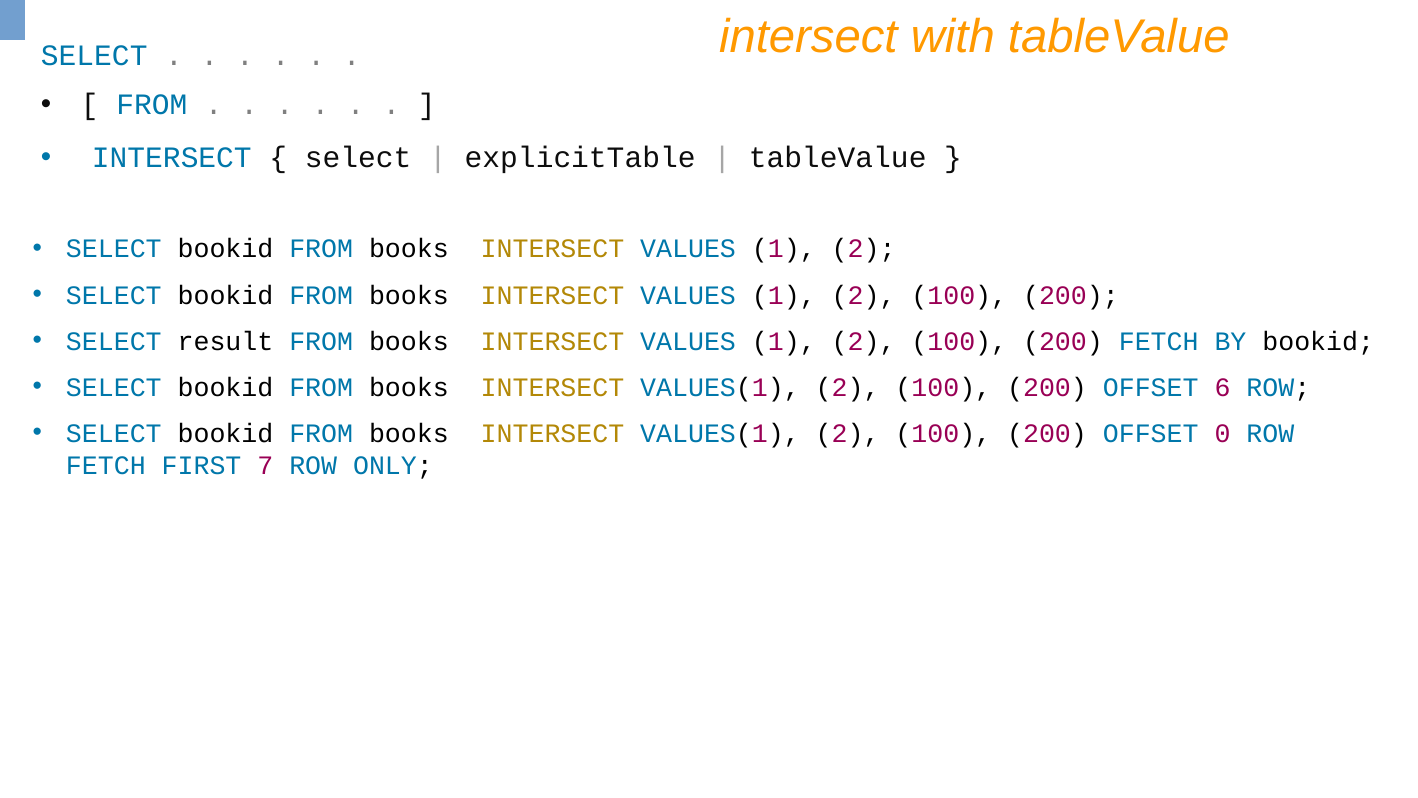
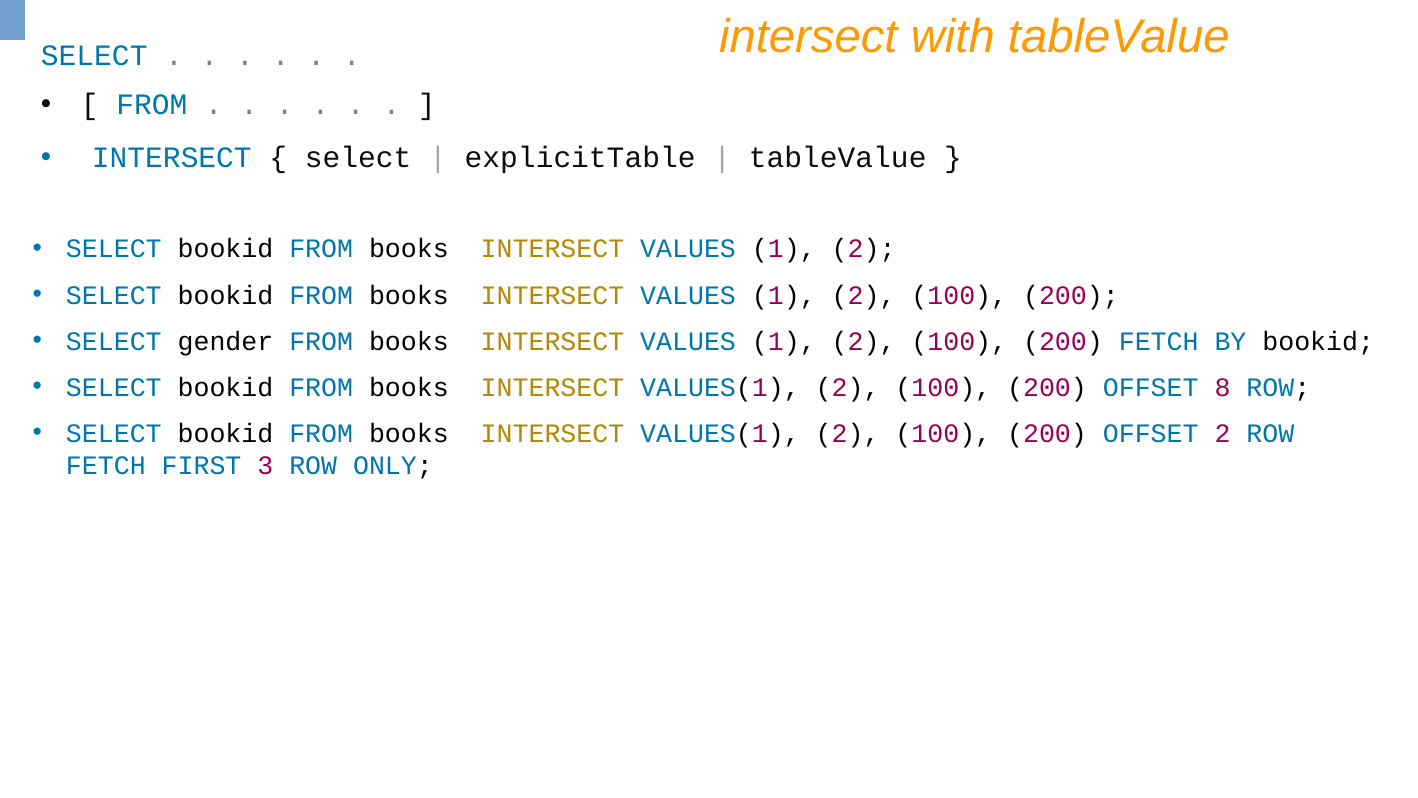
result: result -> gender (225, 341)
6: 6 -> 8 (1222, 387)
OFFSET 0: 0 -> 2 (1222, 433)
7: 7 -> 3 (265, 465)
